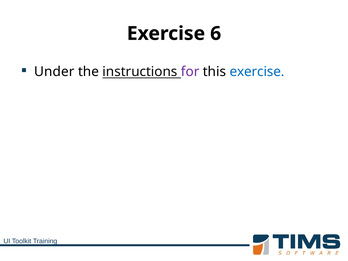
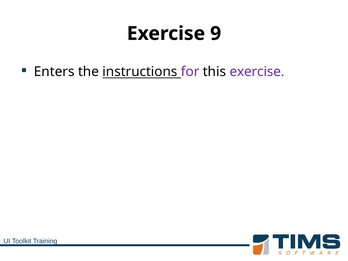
6: 6 -> 9 (216, 34)
Under: Under -> Enters (54, 72)
exercise colour: blue -> purple (257, 72)
